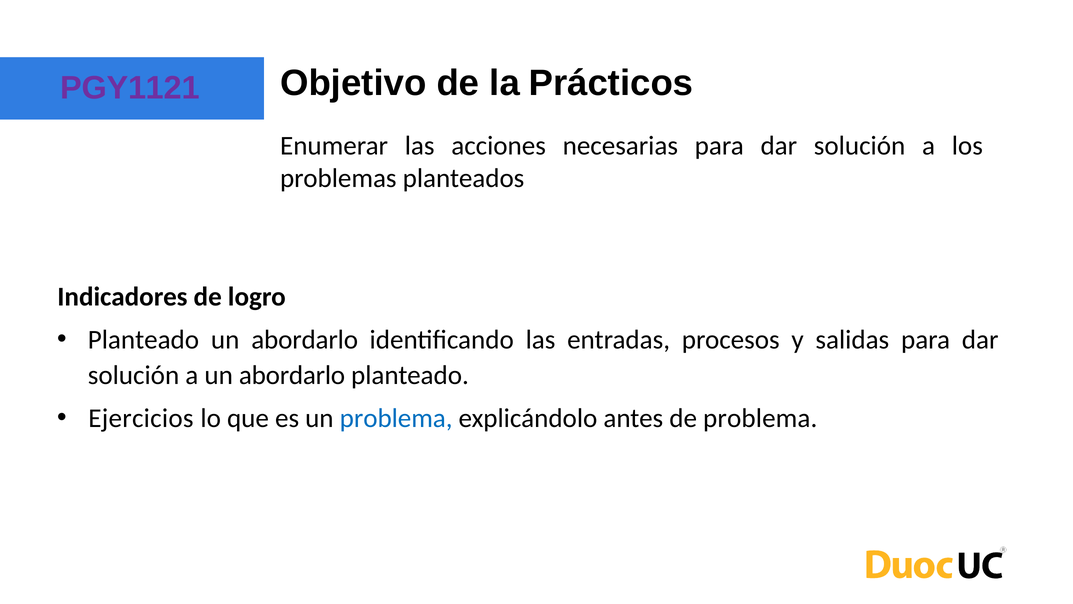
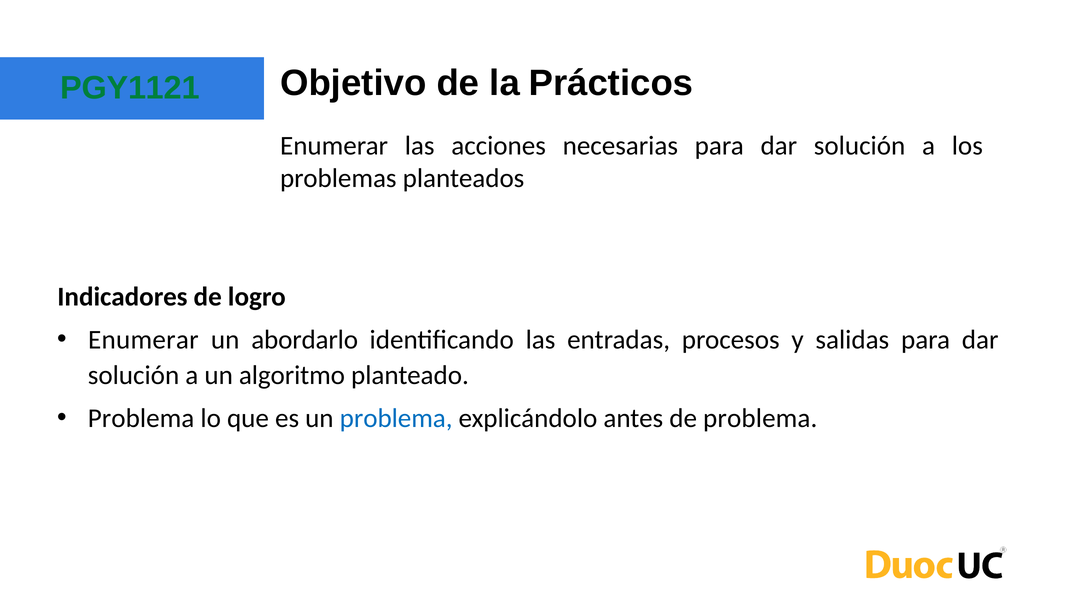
PGY1121 colour: purple -> green (130, 88)
Planteado: Planteado -> Enumerar (143, 340)
a un abordarlo: abordarlo -> algoritmo (292, 375)
Ejercicios: Ejercicios -> Problema (141, 418)
